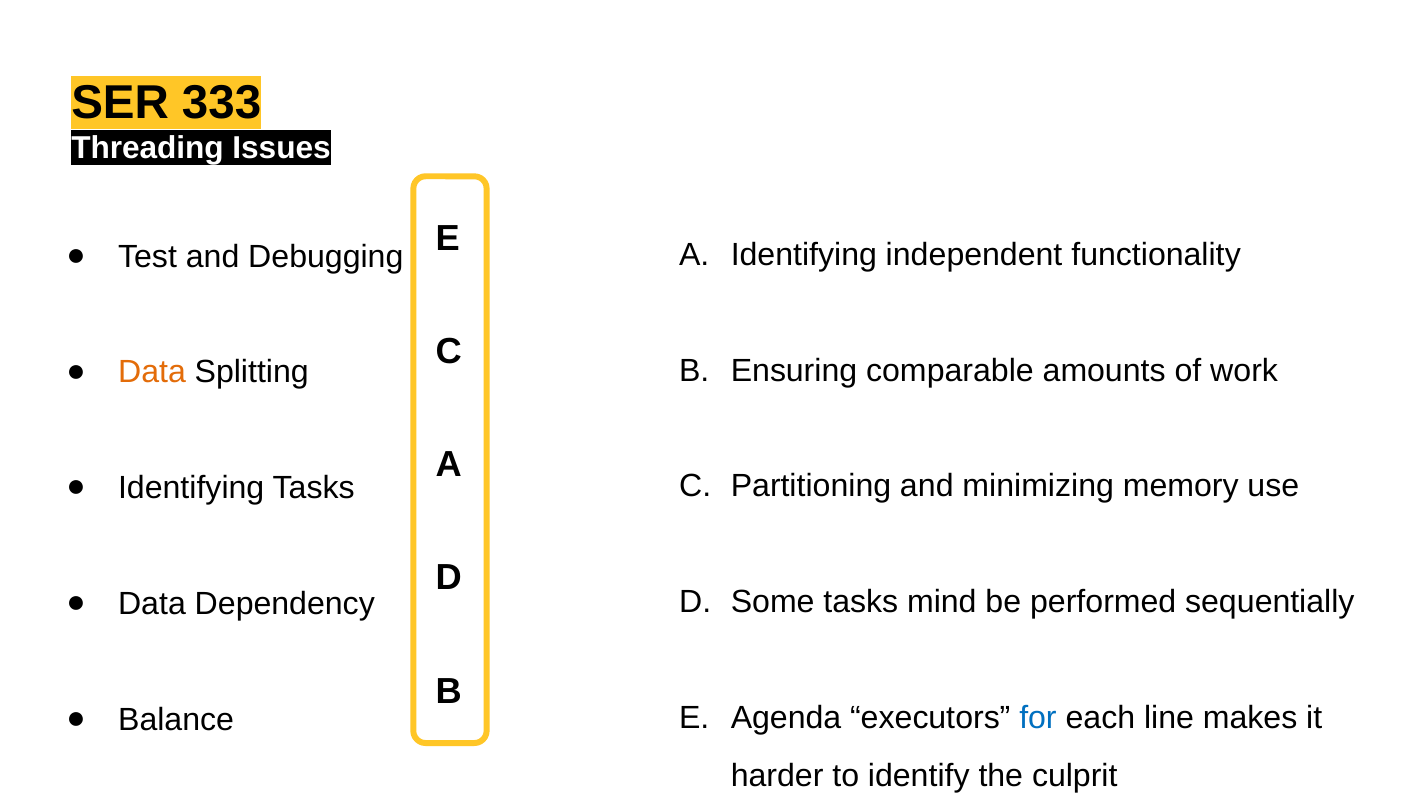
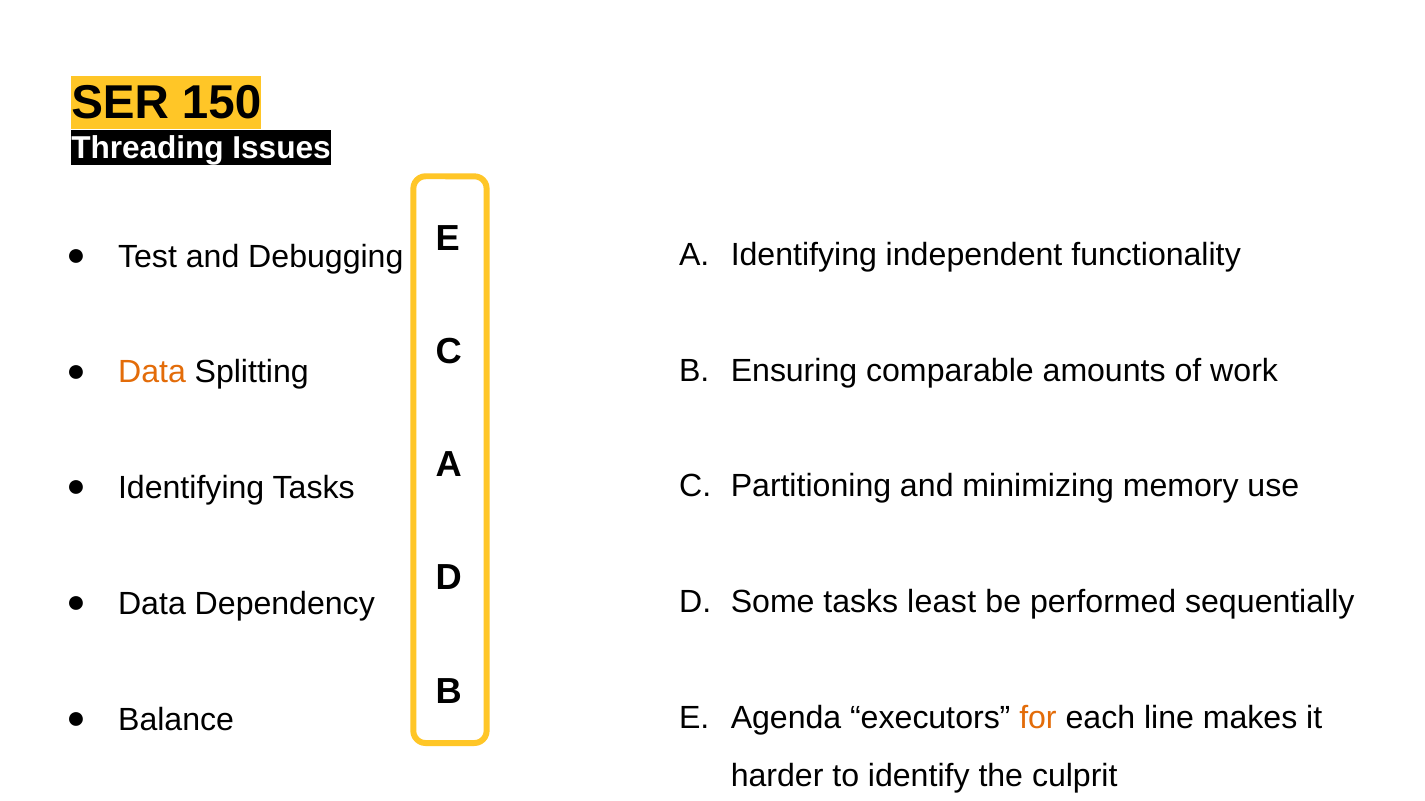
333: 333 -> 150 (222, 103)
mind: mind -> least (942, 602)
for colour: blue -> orange (1038, 718)
